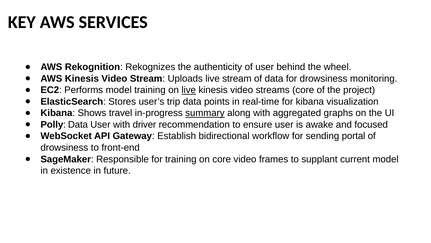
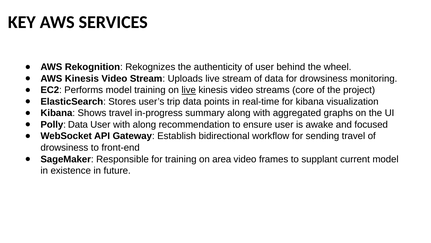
summary underline: present -> none (205, 113)
with driver: driver -> along (144, 124)
sending portal: portal -> travel (353, 136)
on core: core -> area (222, 159)
